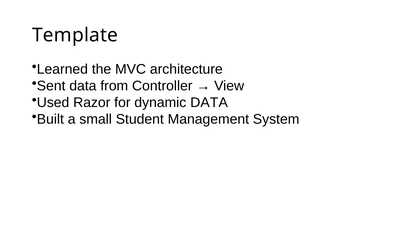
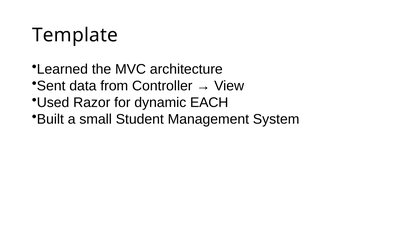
dynamic DATA: DATA -> EACH (209, 103)
